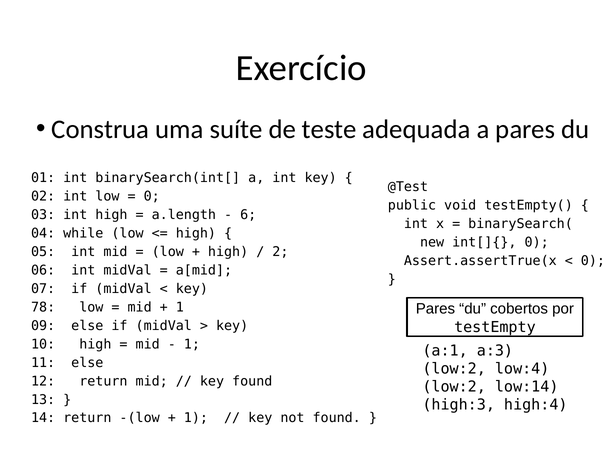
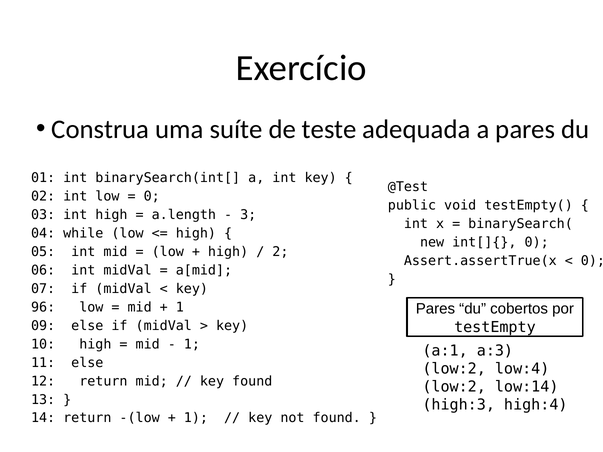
6: 6 -> 3 (248, 215)
78: 78 -> 96 (43, 307)
